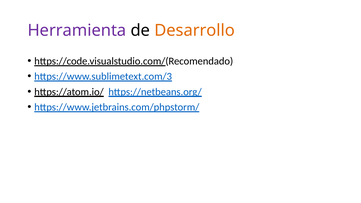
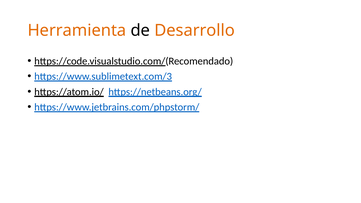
Herramienta colour: purple -> orange (77, 30)
